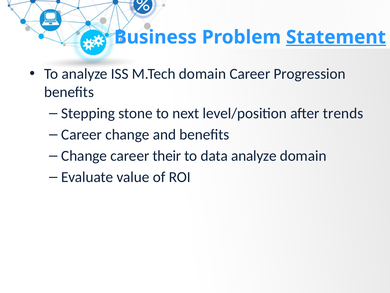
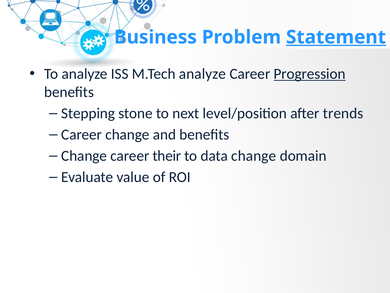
M.Tech domain: domain -> analyze (202, 74)
Progression underline: none -> present (310, 74)
data analyze: analyze -> change (254, 156)
